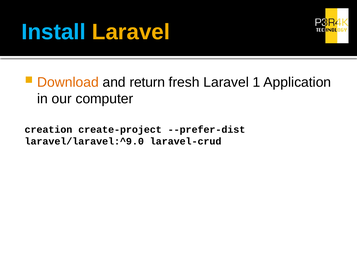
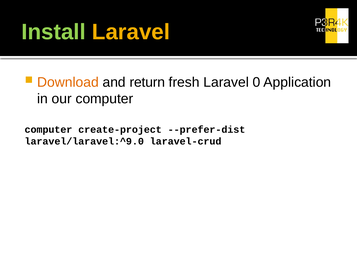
Install colour: light blue -> light green (54, 32)
1: 1 -> 0 (257, 82)
creation: creation -> computer (48, 129)
